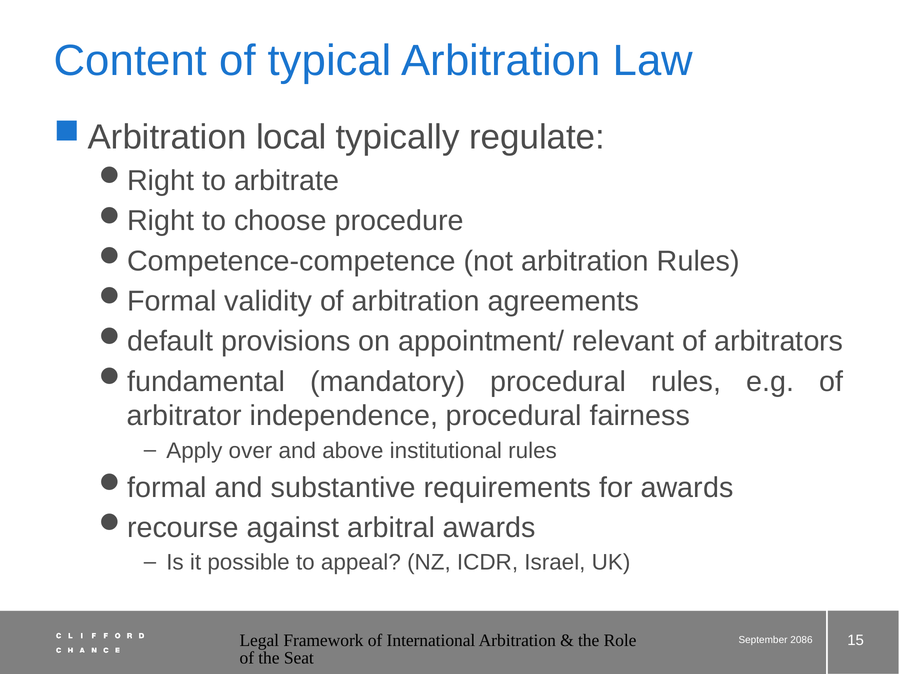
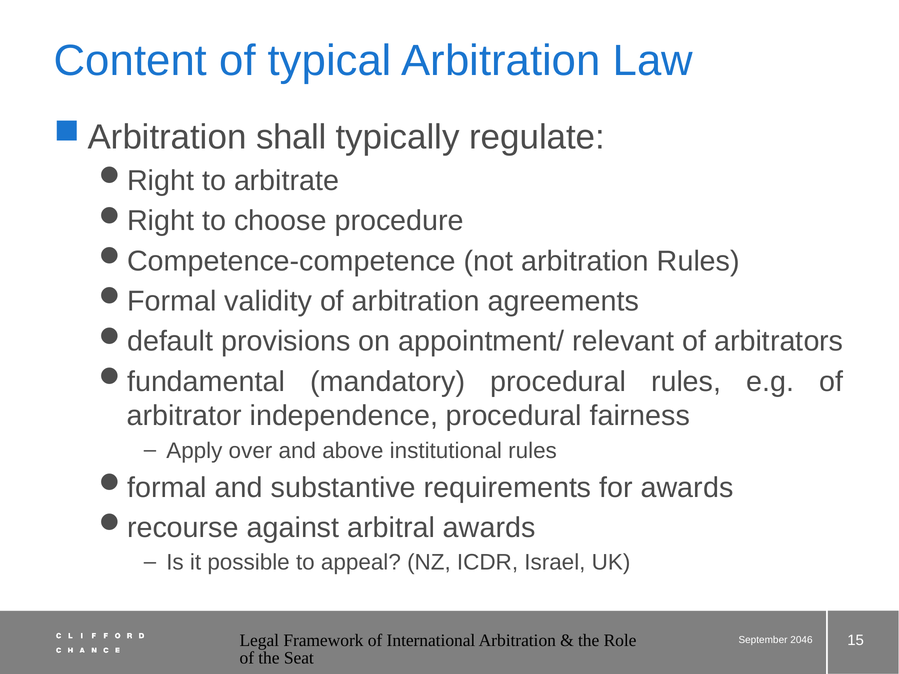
local: local -> shall (291, 137)
2086: 2086 -> 2046 (801, 640)
